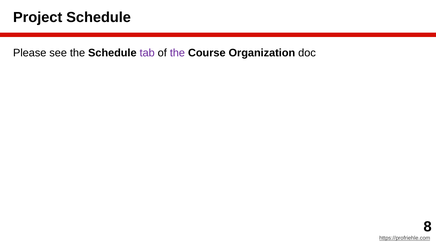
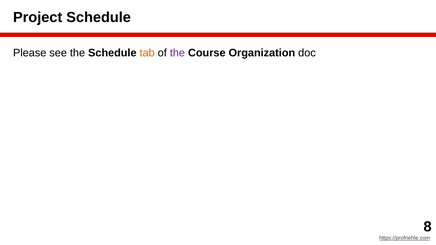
tab colour: purple -> orange (147, 53)
